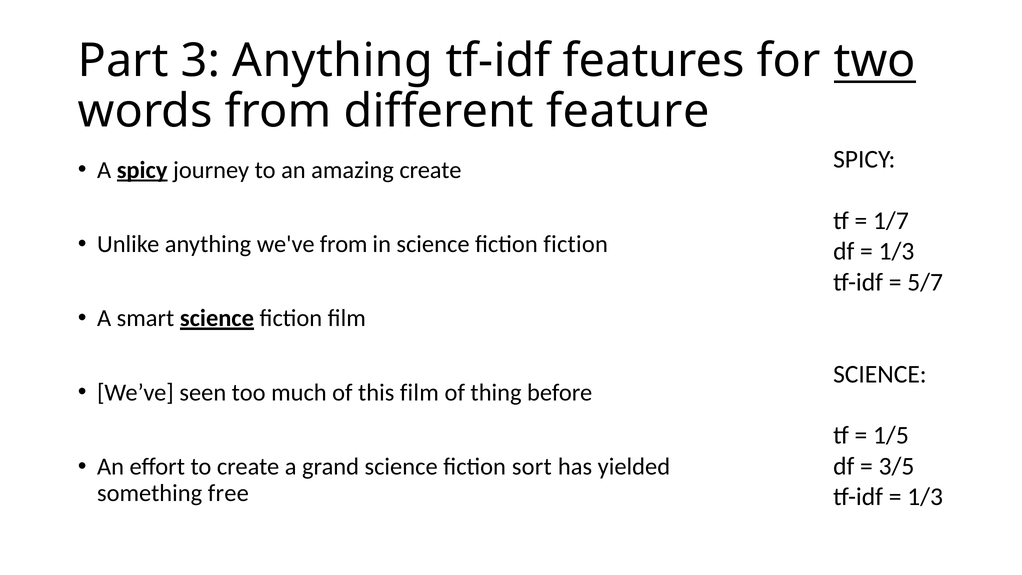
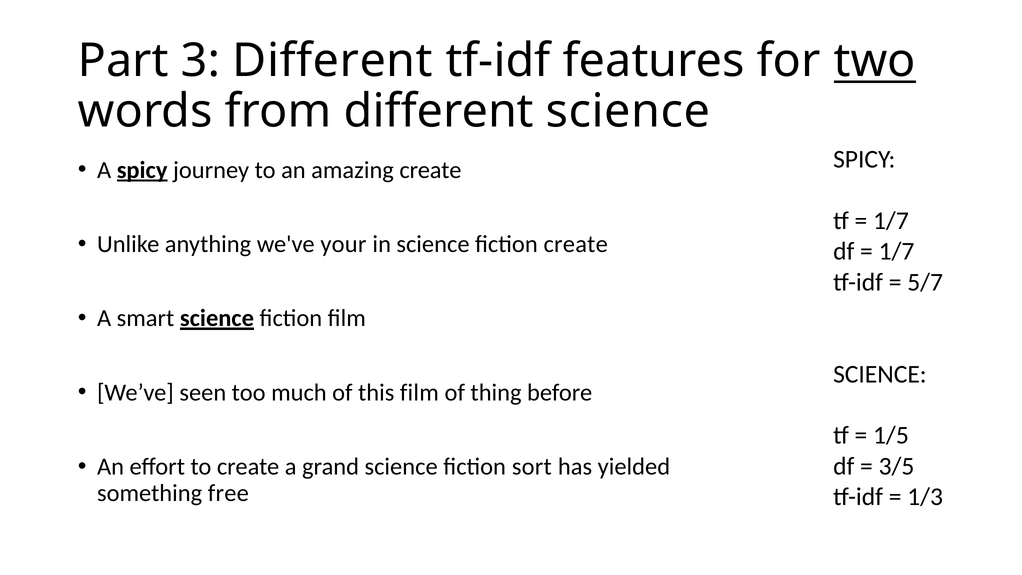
3 Anything: Anything -> Different (333, 61)
different feature: feature -> science (628, 111)
we've from: from -> your (343, 244)
fiction fiction: fiction -> create (576, 244)
1/3: 1/3 -> 1/7 (896, 251)
